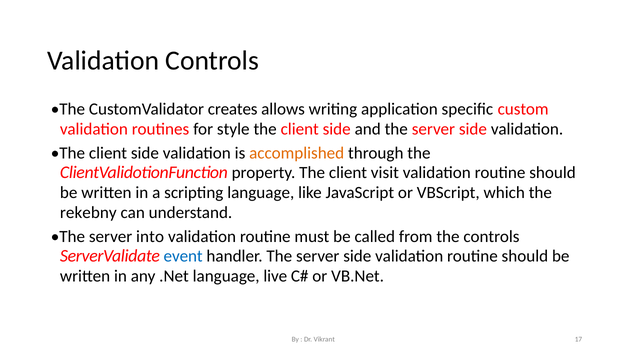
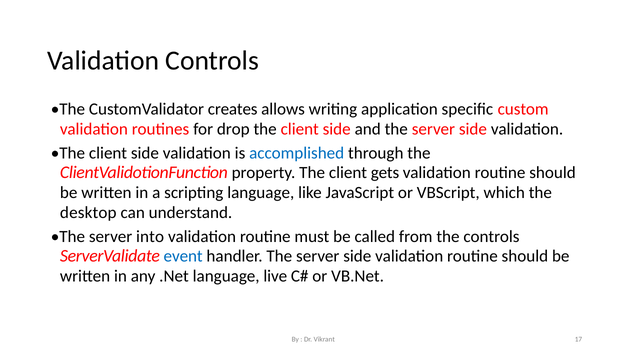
style: style -> drop (233, 129)
accomplished colour: orange -> blue (297, 153)
visit: visit -> gets (385, 173)
rekebny: rekebny -> desktop (88, 213)
